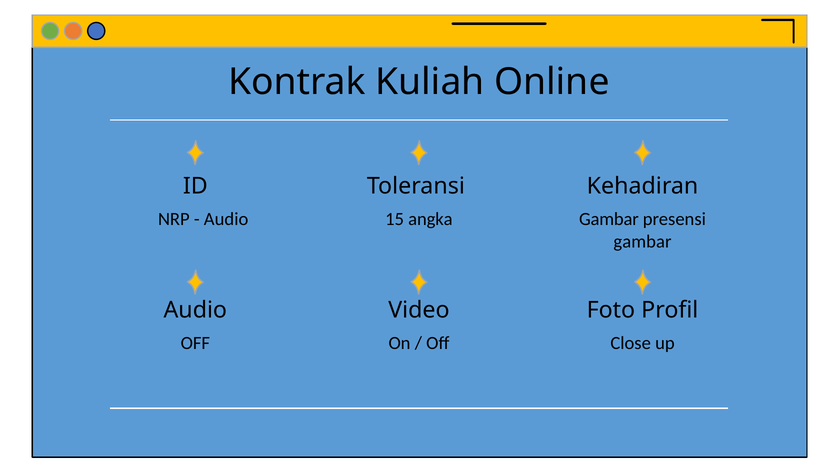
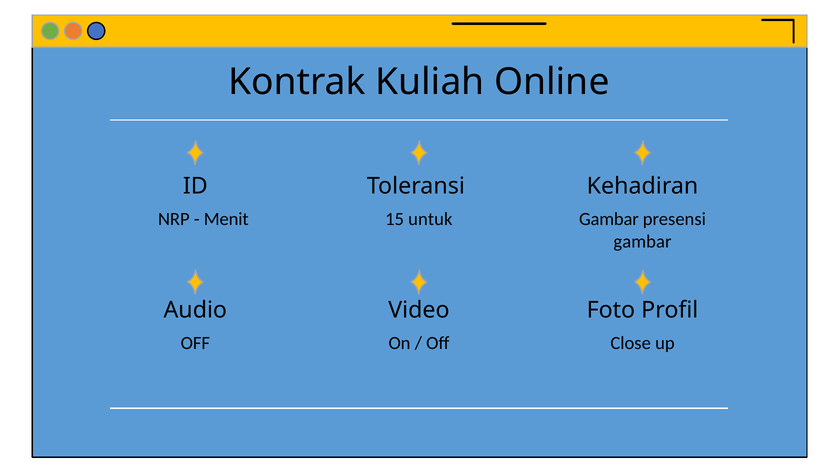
Audio: Audio -> Menit (226, 219)
angka: angka -> untuk (430, 219)
